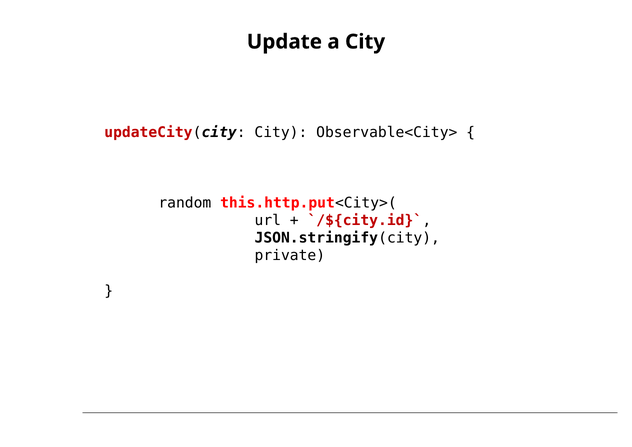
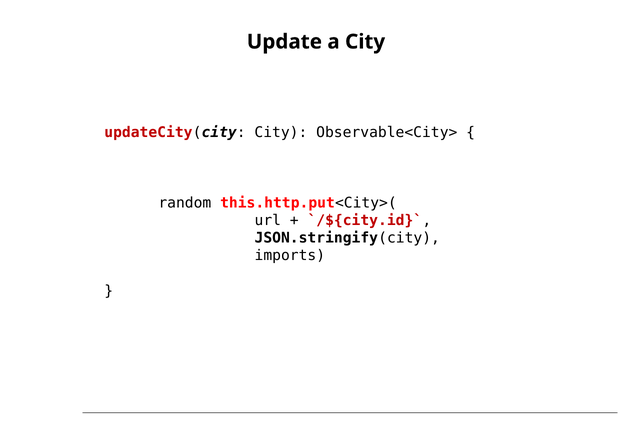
private: private -> imports (290, 256)
